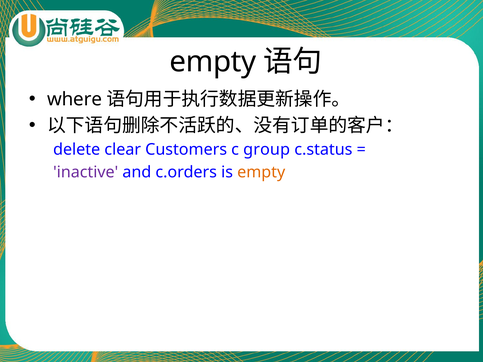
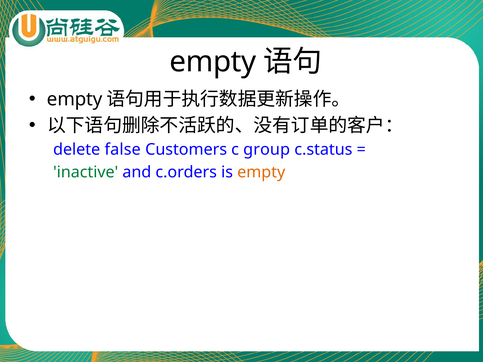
where: where -> empty (75, 99)
clear: clear -> false (123, 150)
inactive colour: purple -> green (86, 172)
